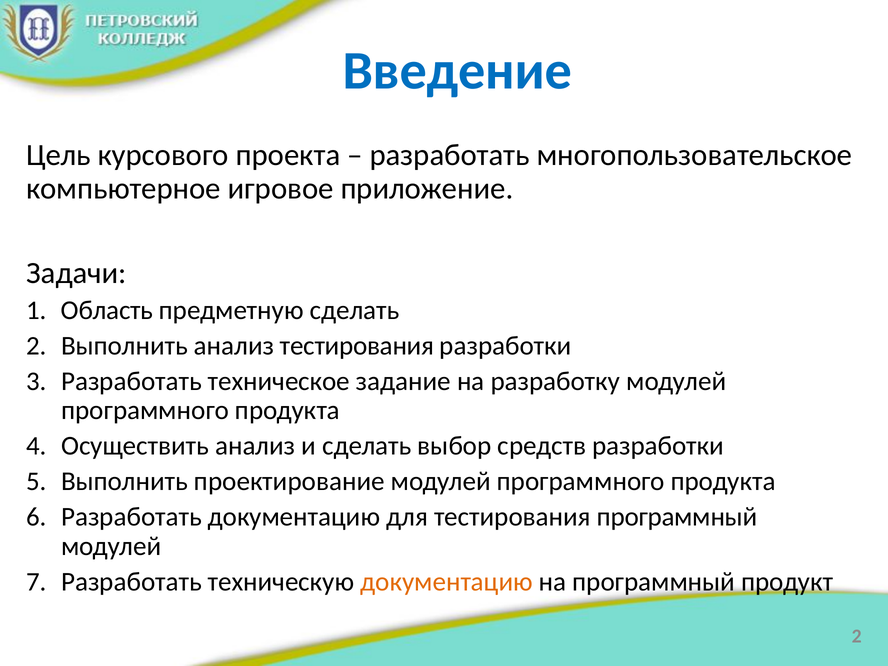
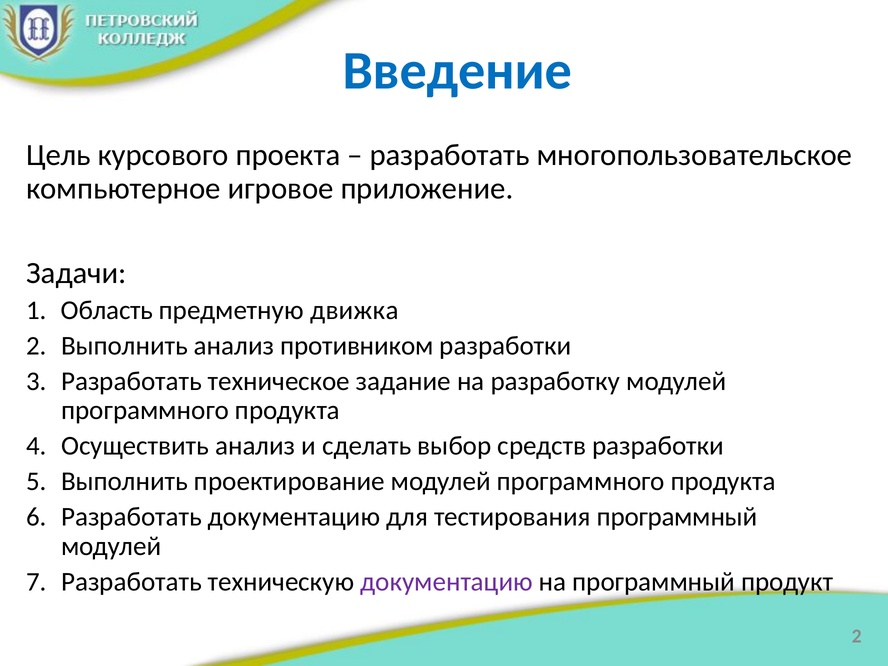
предметную сделать: сделать -> движка (354, 310)
анализ тестирования: тестирования -> противником (357, 346)
документацию colour: orange -> purple (447, 582)
